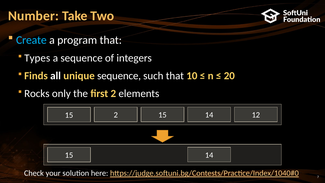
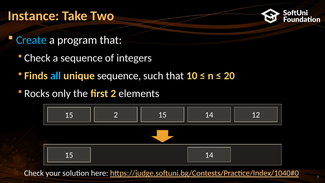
Number: Number -> Instance (34, 16)
Types: Types -> Check (37, 58)
all colour: white -> light blue (56, 76)
